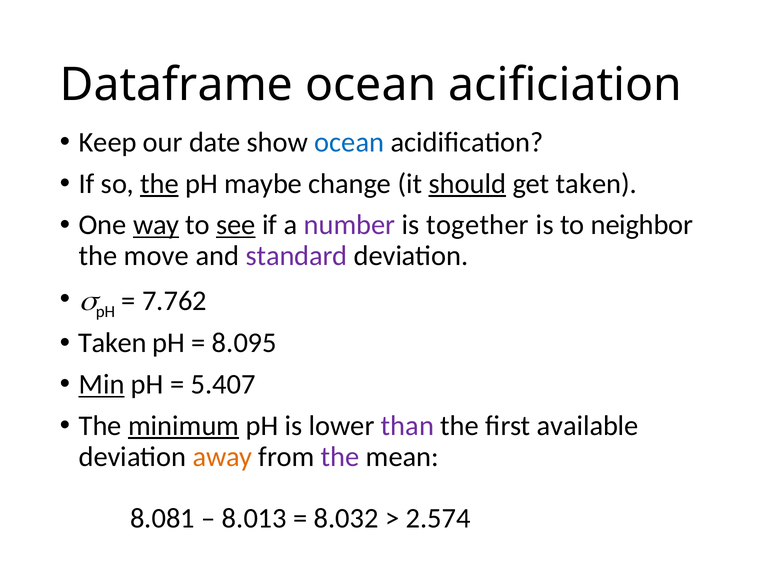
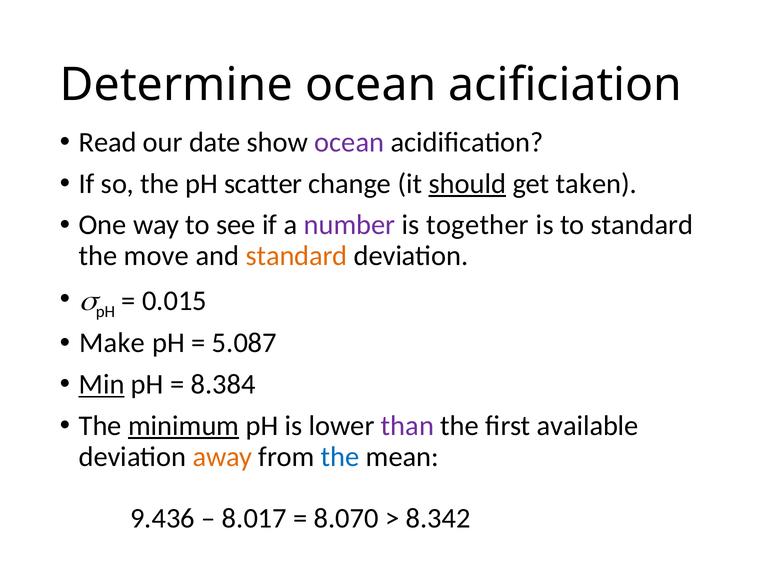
Dataframe: Dataframe -> Determine (176, 85)
Keep: Keep -> Read (108, 142)
ocean colour: blue -> purple (349, 142)
the underline: present -> none (159, 183)
maybe: maybe -> scatter (263, 183)
way underline: present -> none (156, 225)
see underline: present -> none (236, 225)
to neighbor: neighbor -> standard (642, 225)
standard colour: purple -> orange (297, 256)
7.762: 7.762 -> 0.015 (174, 300)
Taken: Taken -> Make (112, 343)
8.095: 8.095 -> 5.087 (244, 343)
5.407: 5.407 -> 8.384 (223, 384)
the colour: purple -> blue (340, 456)
8.081: 8.081 -> 9.436 (162, 518)
8.013: 8.013 -> 8.017 (254, 518)
8.032: 8.032 -> 8.070 (346, 518)
2.574: 2.574 -> 8.342 (438, 518)
